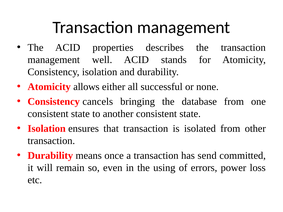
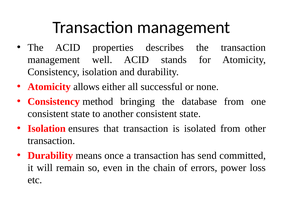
cancels: cancels -> method (98, 102)
using: using -> chain (164, 168)
